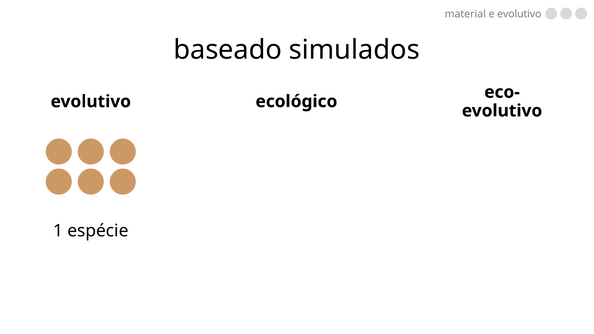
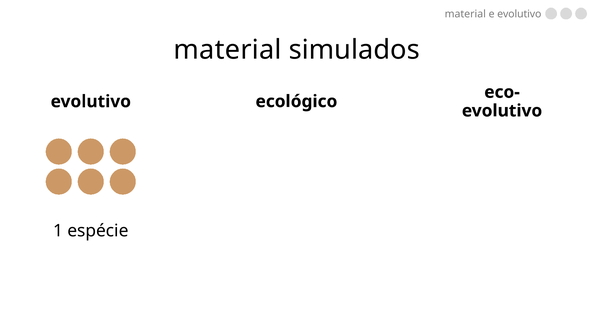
baseado: baseado -> material (228, 50)
